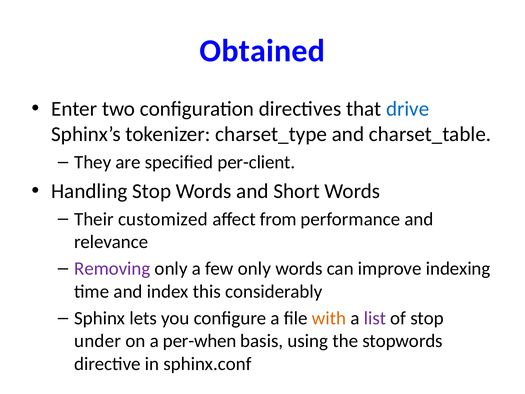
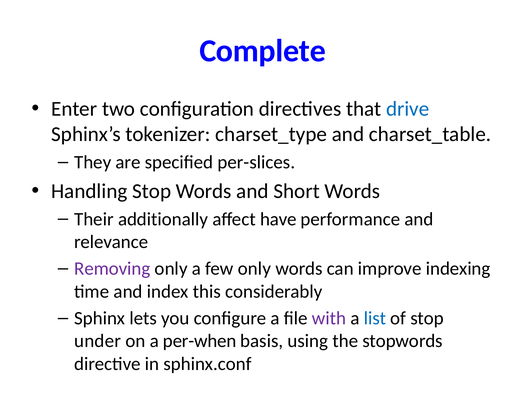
Obtained: Obtained -> Complete (263, 51)
per-client: per-client -> per-slices (256, 162)
customized: customized -> additionally (163, 219)
from: from -> have (278, 219)
with colour: orange -> purple (329, 318)
list colour: purple -> blue (375, 318)
